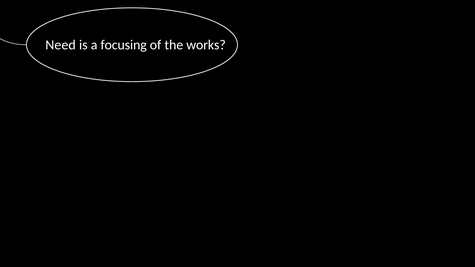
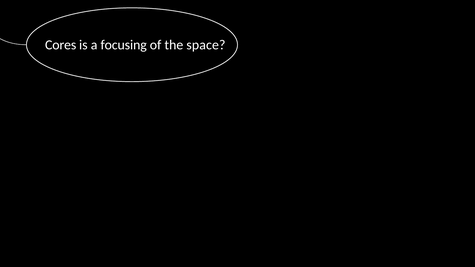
Need: Need -> Cores (61, 45)
works: works -> space (206, 45)
